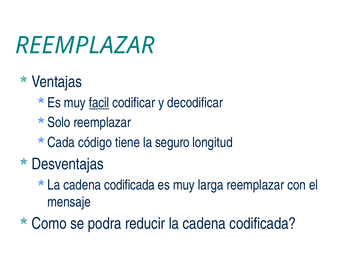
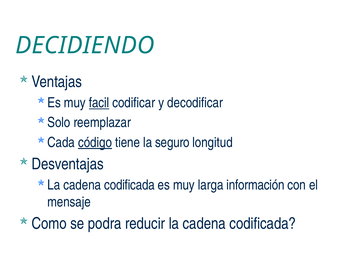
REEMPLAZAR: REEMPLAZAR -> DECIDIENDO (85, 45)
código underline: none -> present (95, 142)
larga reemplazar: reemplazar -> información (255, 185)
